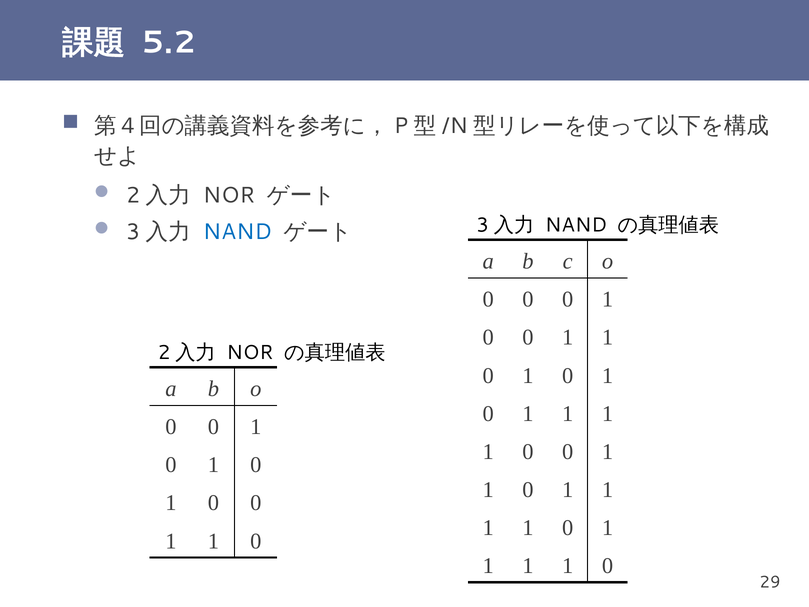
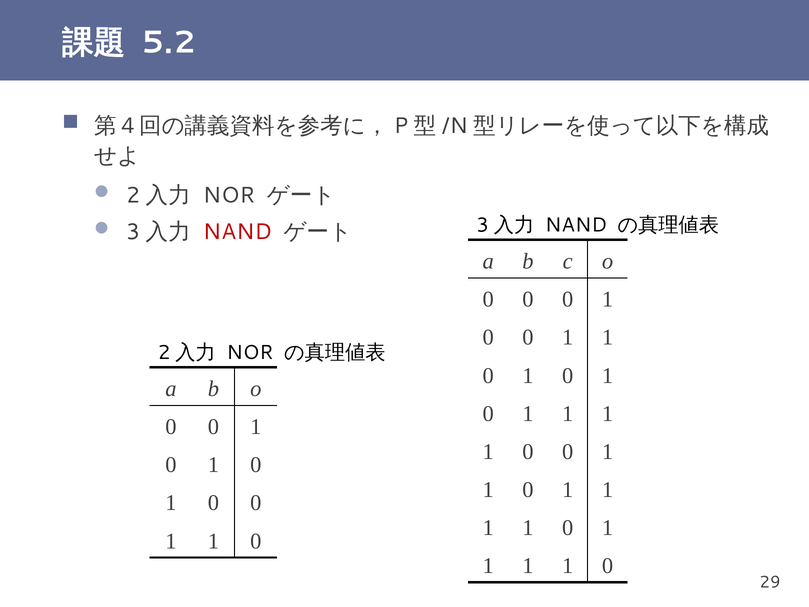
NAND colour: blue -> red (237, 232)
